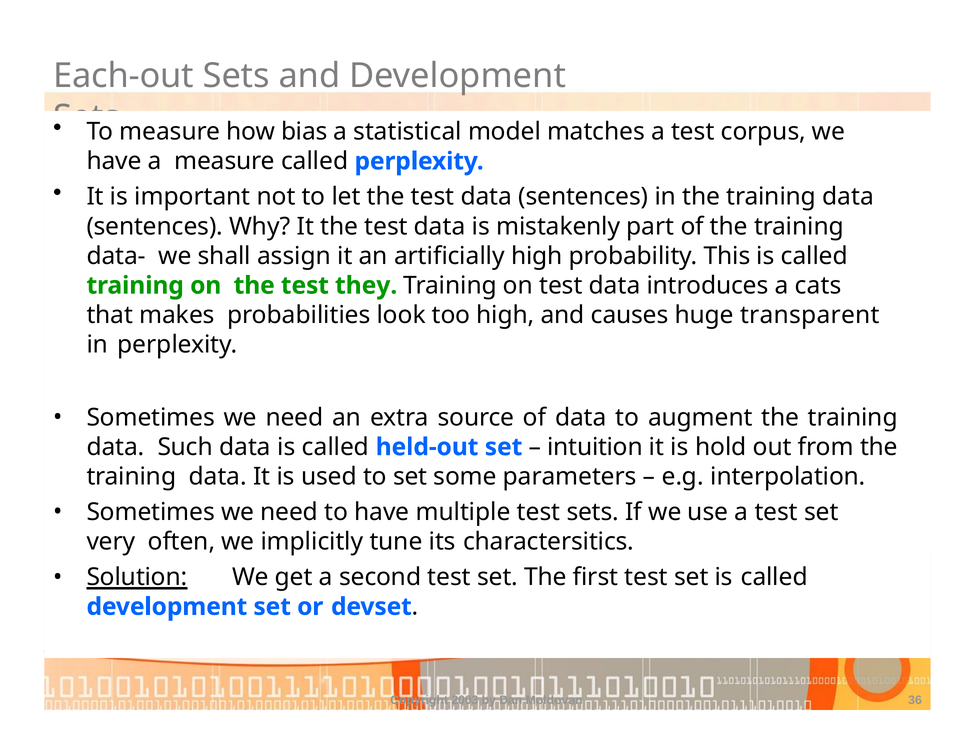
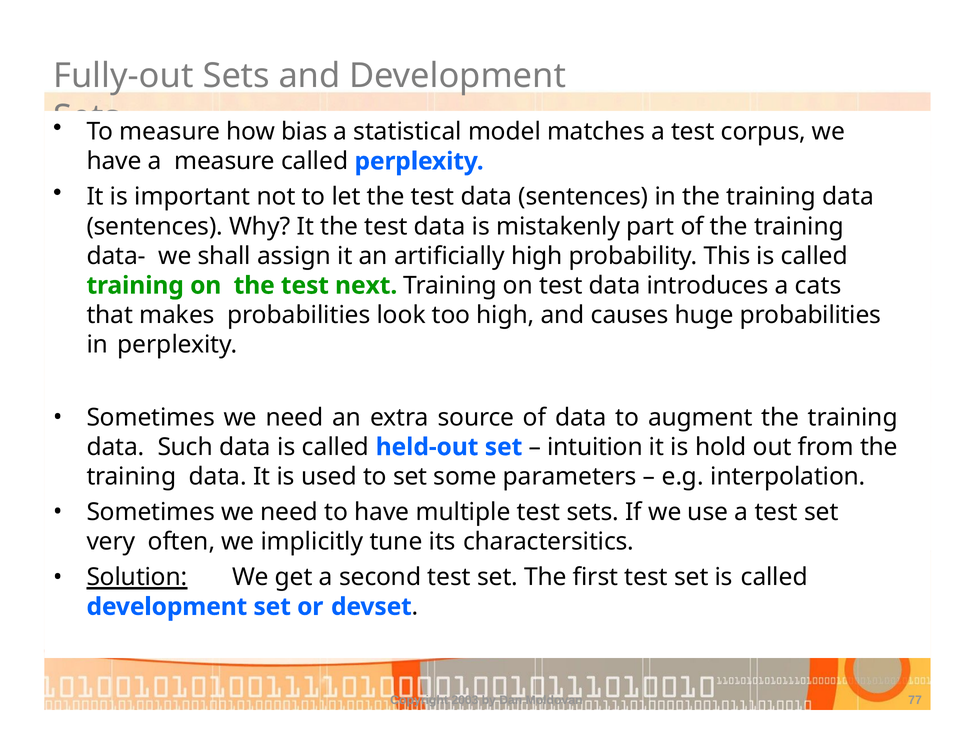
Each-out: Each-out -> Fully-out (123, 76)
they: they -> next (366, 285)
huge transparent: transparent -> probabilities (810, 315)
36: 36 -> 77 (915, 699)
